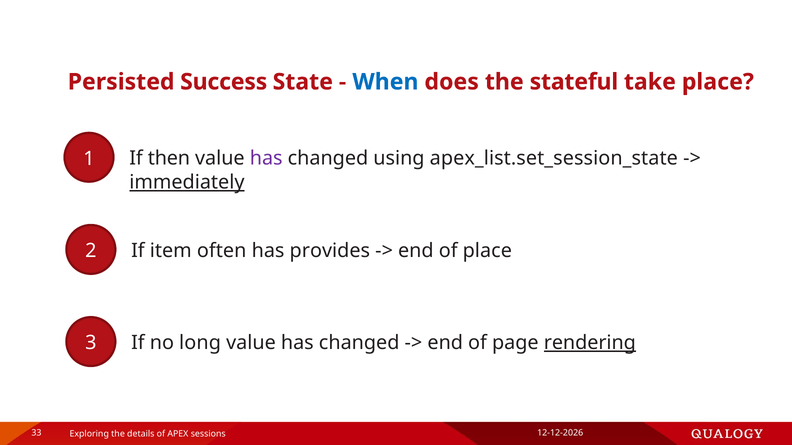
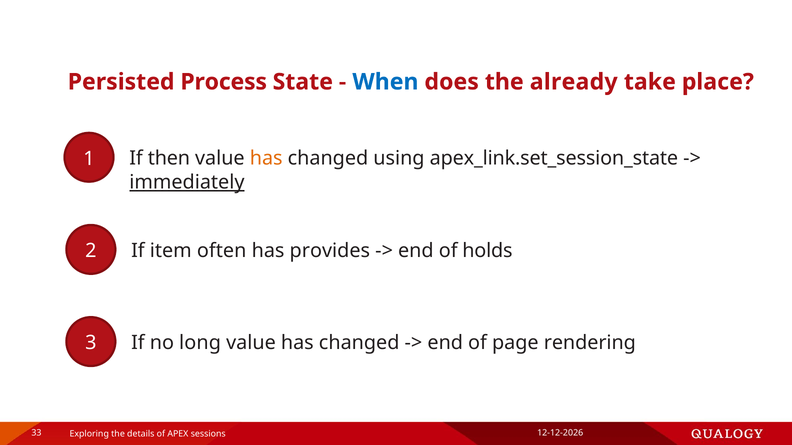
Success: Success -> Process (224, 82)
stateful: stateful -> already (574, 82)
has colour: purple -> orange (266, 159)
apex_list.set_session_state: apex_list.set_session_state -> apex_link.set_session_state (554, 159)
of place: place -> holds (487, 251)
rendering underline: present -> none (590, 343)
